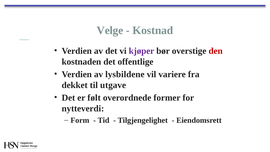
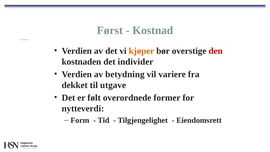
Velge: Velge -> Først (110, 30)
kjøper colour: purple -> orange (141, 51)
offentlige: offentlige -> individer (135, 62)
lysbildene: lysbildene -> betydning (125, 74)
